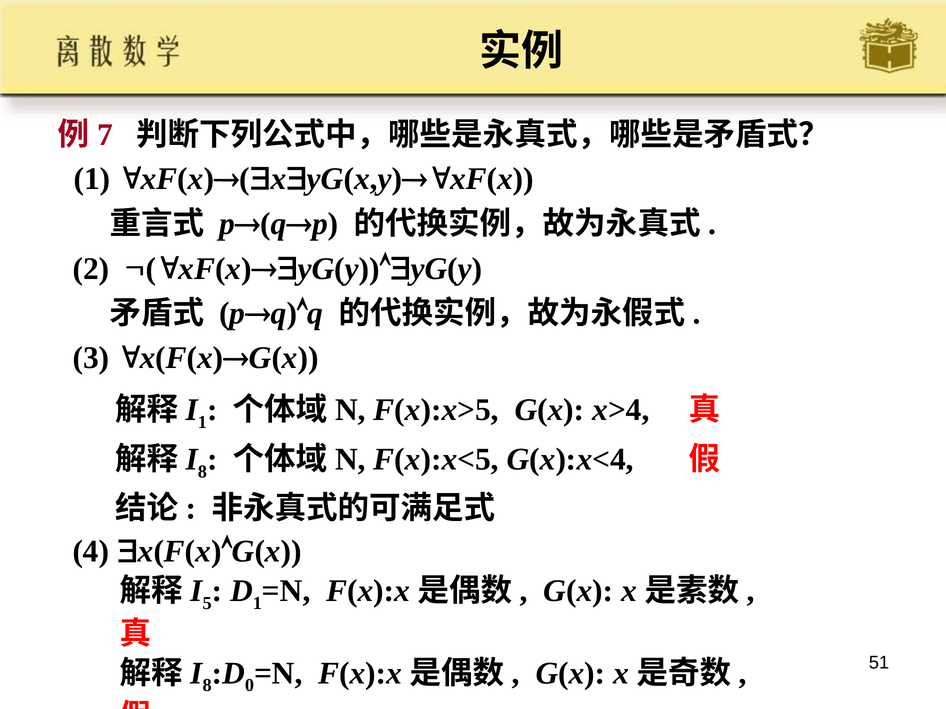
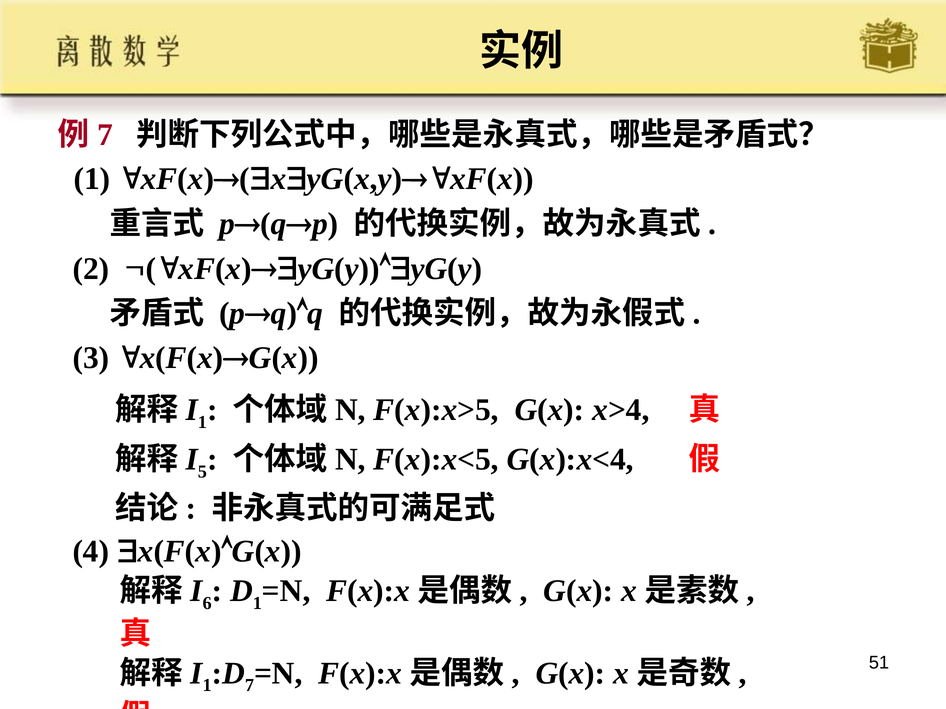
8: 8 -> 5 (202, 472)
5: 5 -> 6 (207, 603)
8: 8 -> 1 (207, 686)
0: 0 -> 7 (249, 686)
